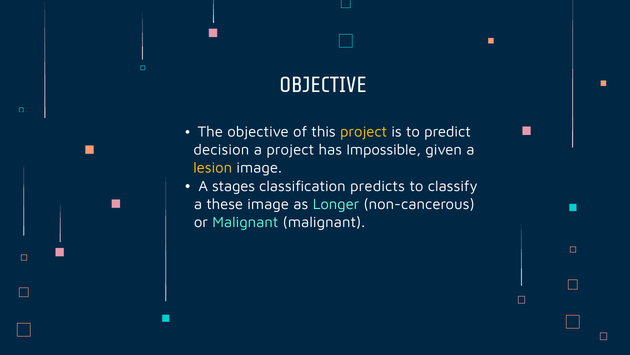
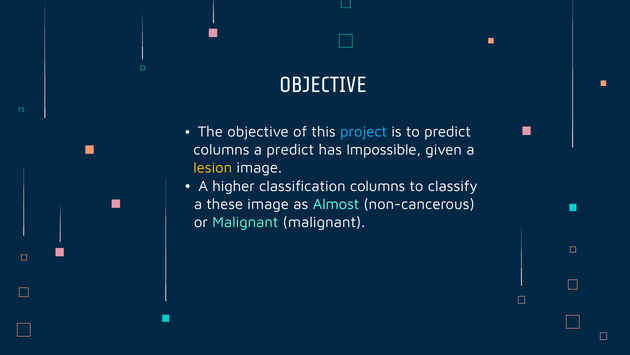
project colour: yellow -> light blue (364, 132)
decision: decision -> columns (221, 149)
a project: project -> predict (290, 149)
stages: stages -> higher (234, 186)
classification predicts: predicts -> columns (378, 186)
Longer: Longer -> Almost (336, 204)
